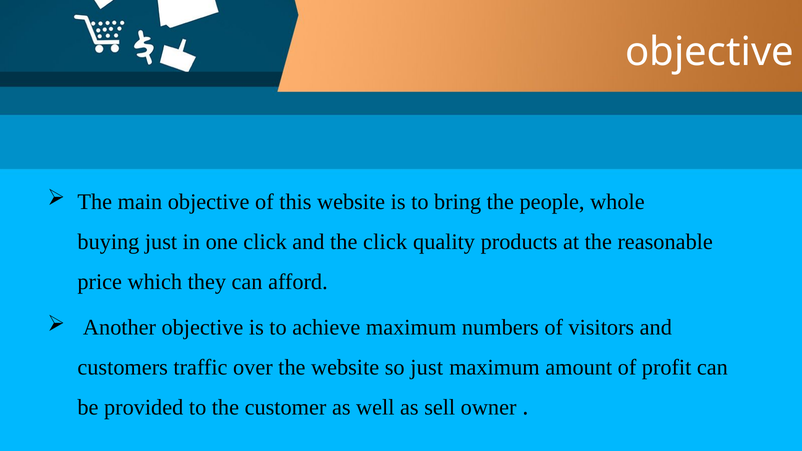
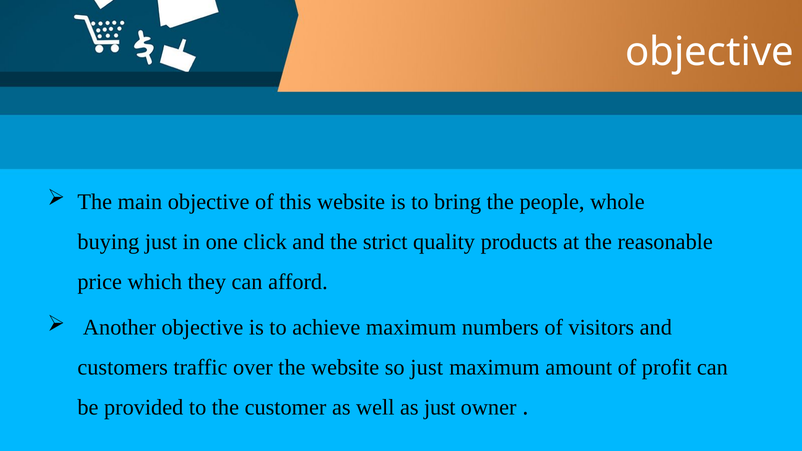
the click: click -> strict (385, 242)
as sell: sell -> just (440, 408)
